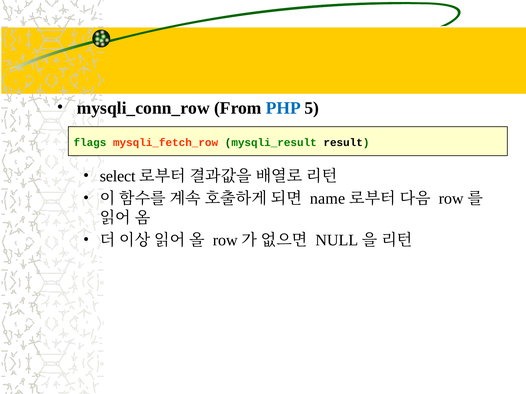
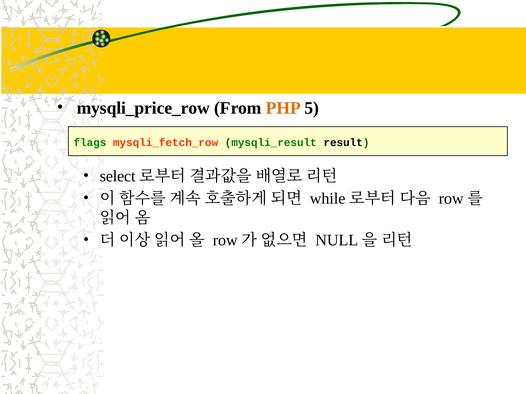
mysqli_conn_row: mysqli_conn_row -> mysqli_price_row (143, 108)
PHP colour: blue -> orange (283, 108)
name: name -> while (328, 199)
